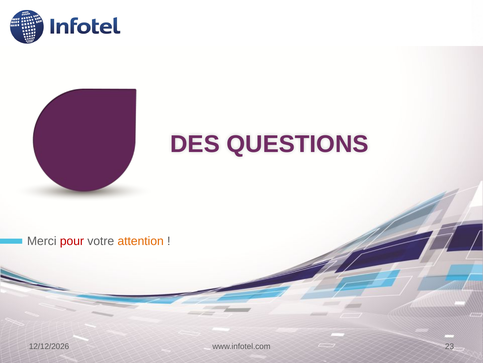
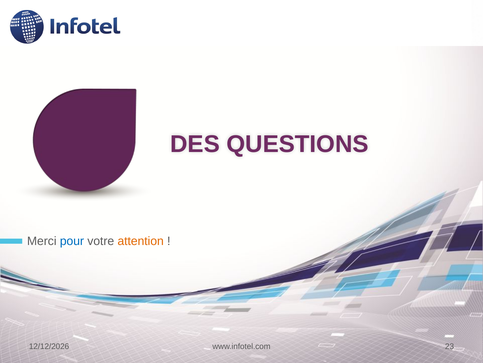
pour colour: red -> blue (72, 241)
